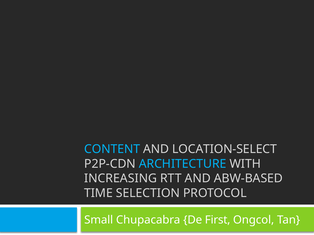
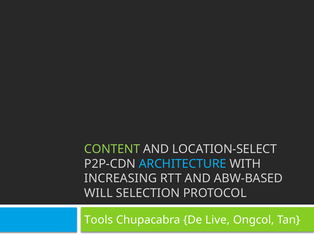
CONTENT colour: light blue -> light green (112, 149)
TIME: TIME -> WILL (98, 193)
Small: Small -> Tools (99, 220)
First: First -> Live (217, 220)
